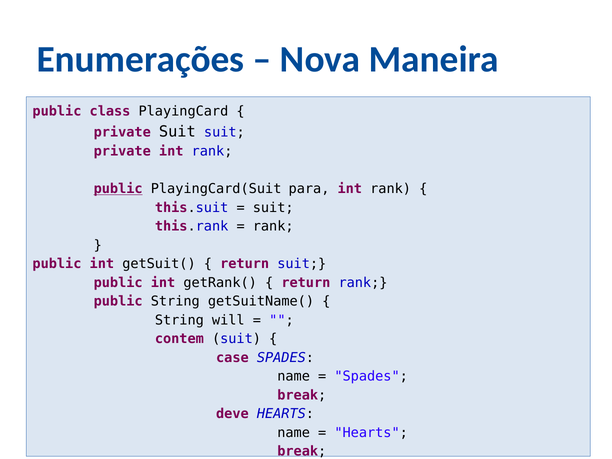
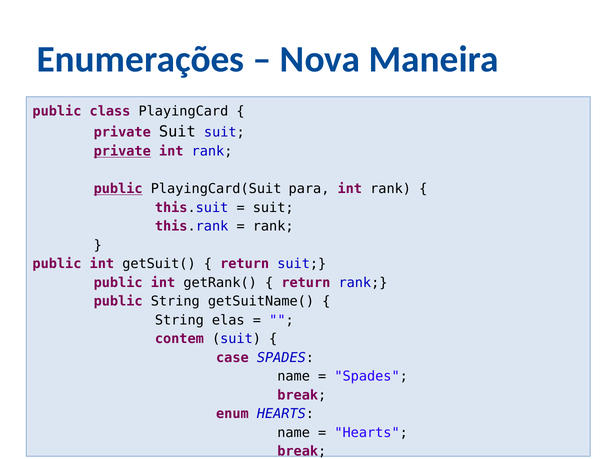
private underline: none -> present (122, 151)
will: will -> elas (228, 320)
deve: deve -> enum (232, 414)
